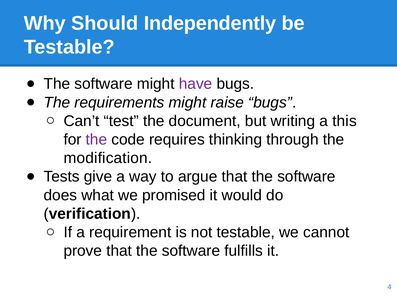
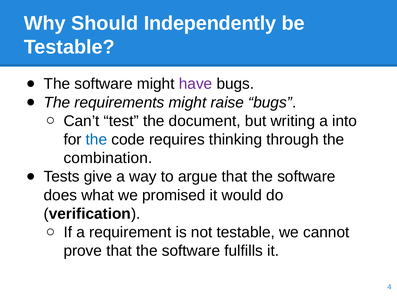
this: this -> into (345, 121)
the colour: purple -> blue (96, 139)
modification: modification -> combination (108, 158)
